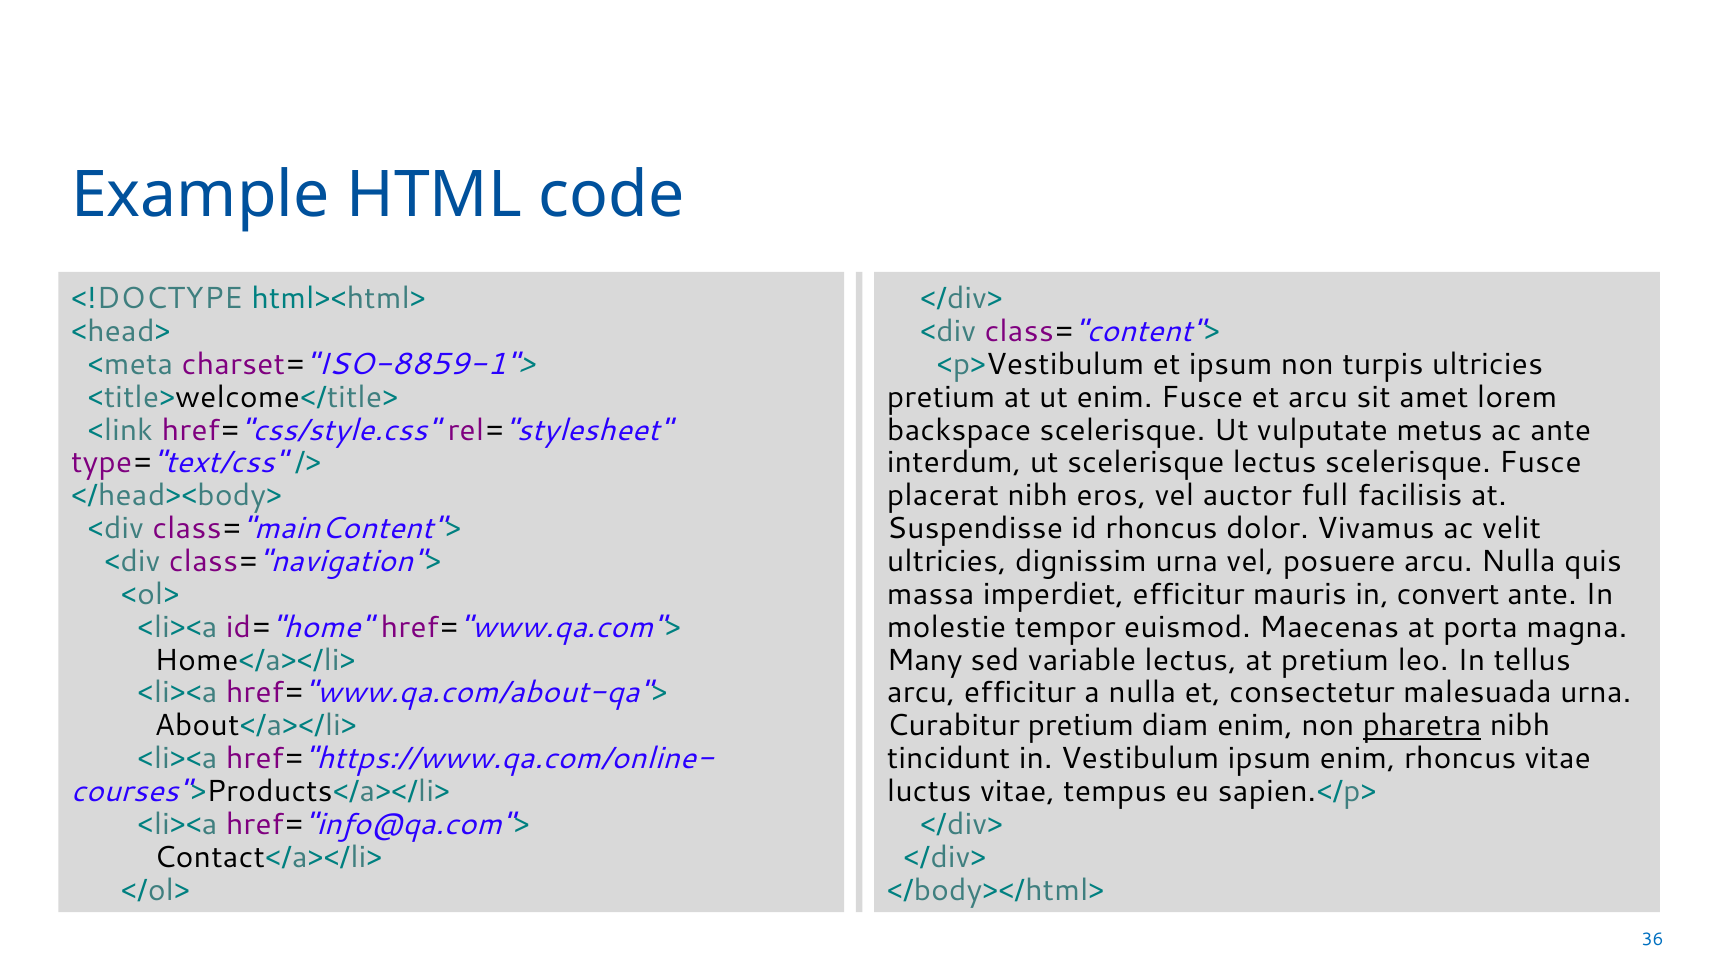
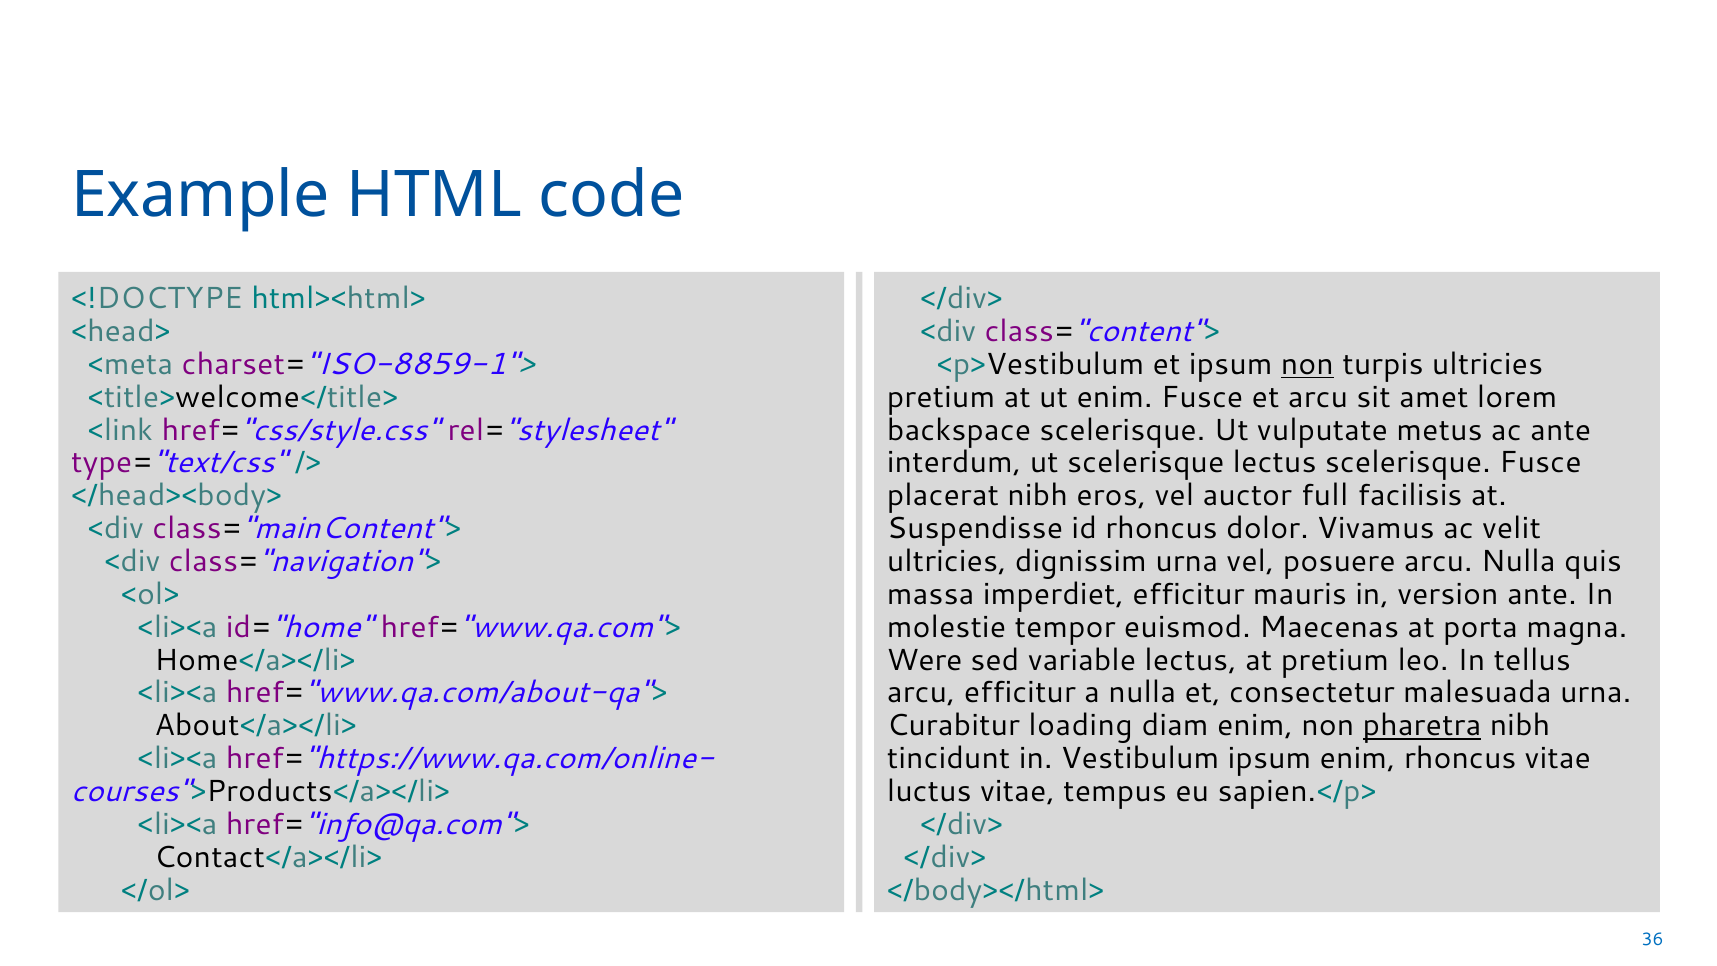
non underline: none -> present (1307, 364)
convert: convert -> version (1448, 594)
Many: Many -> Were (925, 660)
Curabitur pretium: pretium -> loading (1081, 726)
